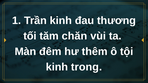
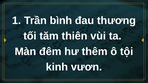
Trần kinh: kinh -> bình (61, 21)
chăn: chăn -> thiên (75, 36)
trong: trong -> vươn (87, 67)
